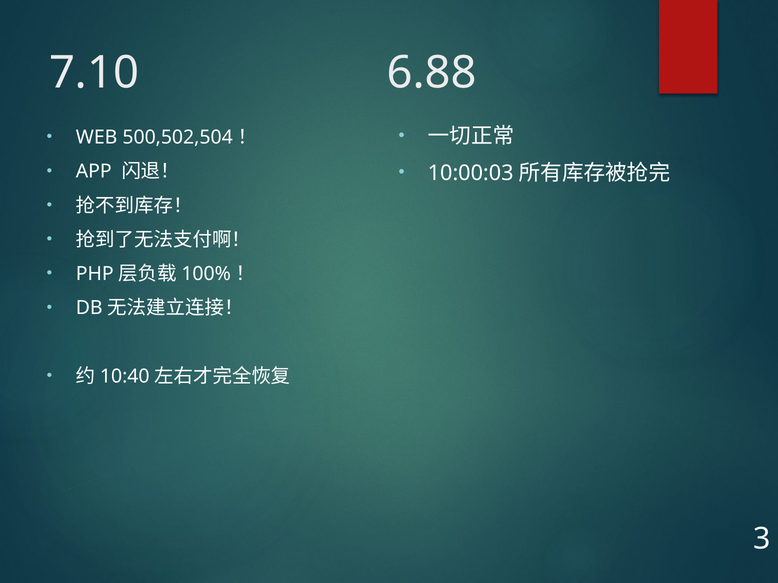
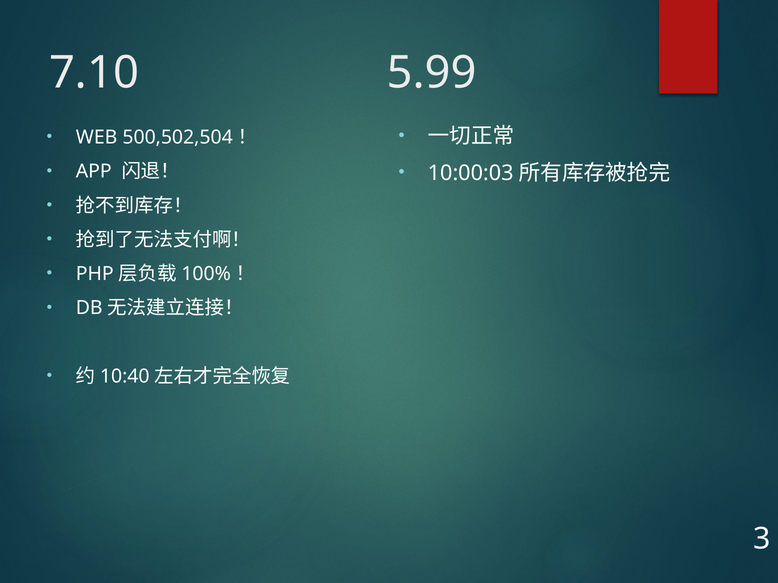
6.88: 6.88 -> 5.99 (432, 73)
